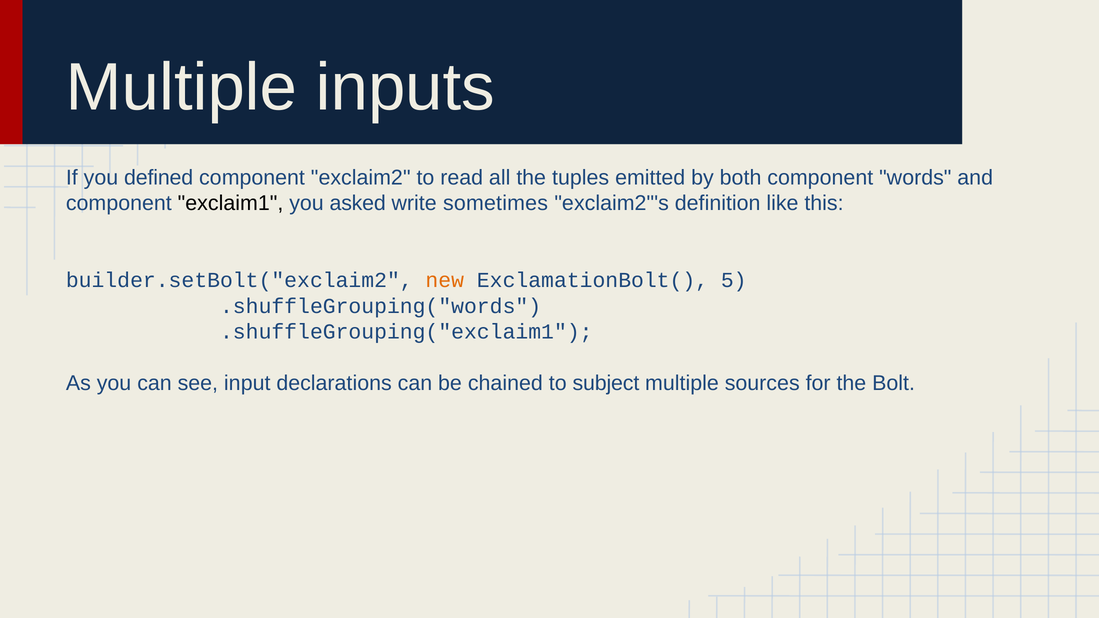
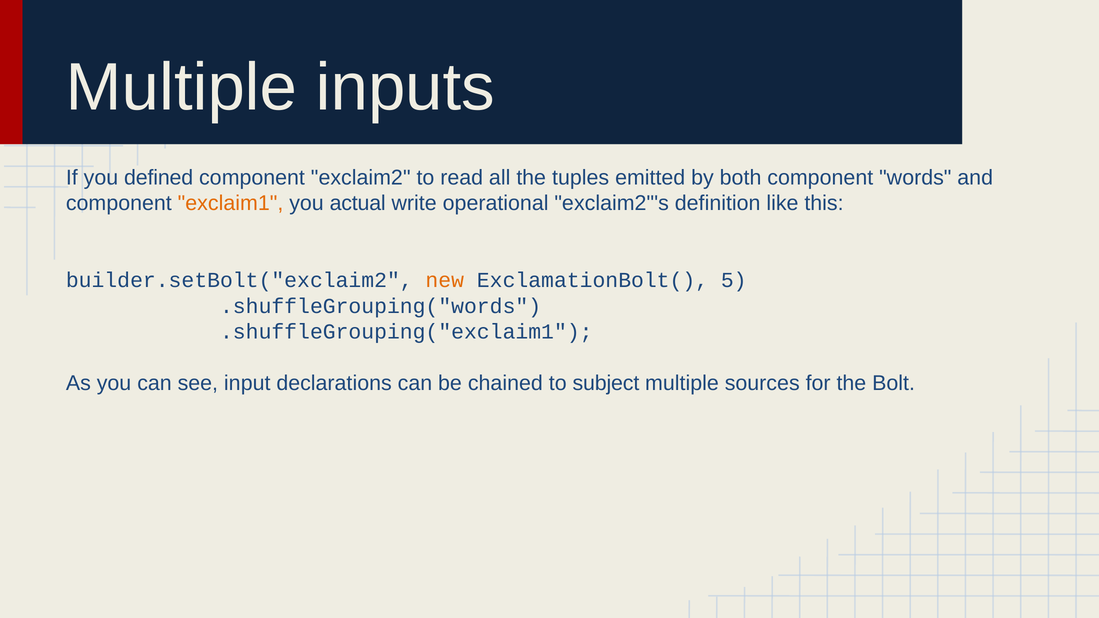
exclaim1 colour: black -> orange (231, 203)
asked: asked -> actual (358, 203)
sometimes: sometimes -> operational (496, 203)
